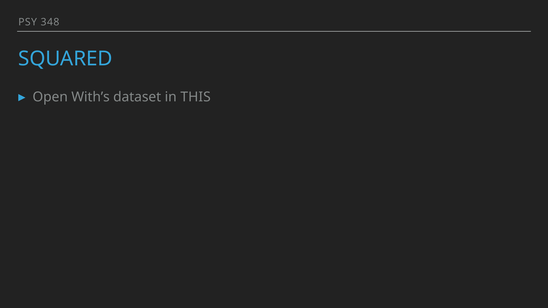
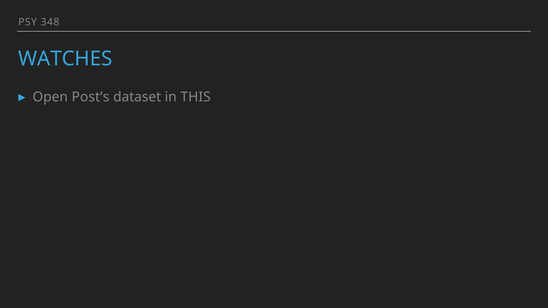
SQUARED: SQUARED -> WATCHES (65, 59)
With’s: With’s -> Post’s (90, 97)
